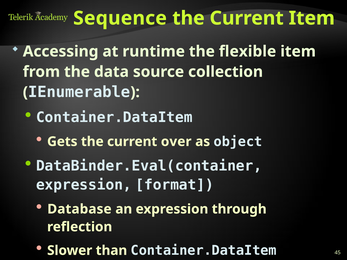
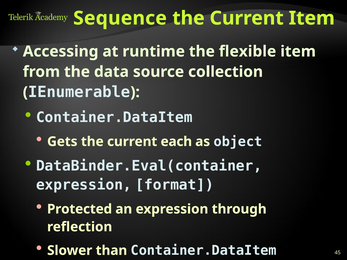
over: over -> each (176, 142)
Database: Database -> Protected (80, 209)
